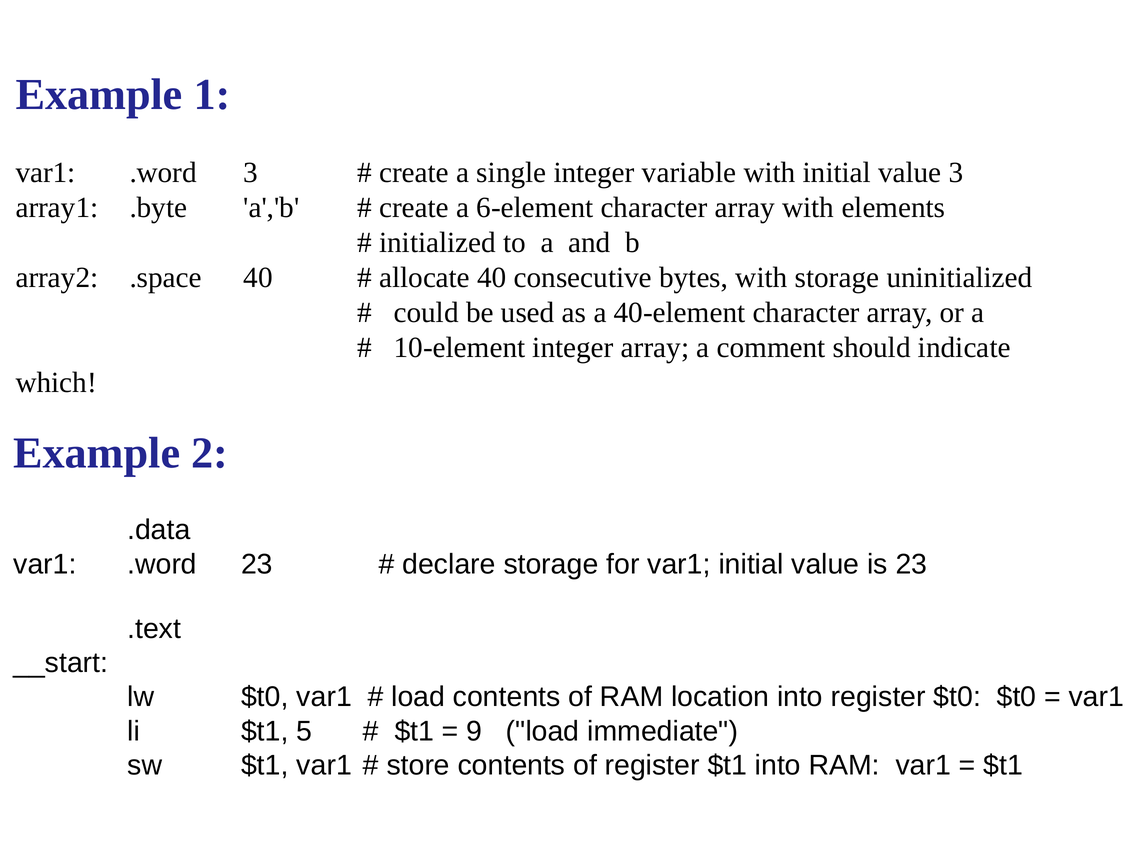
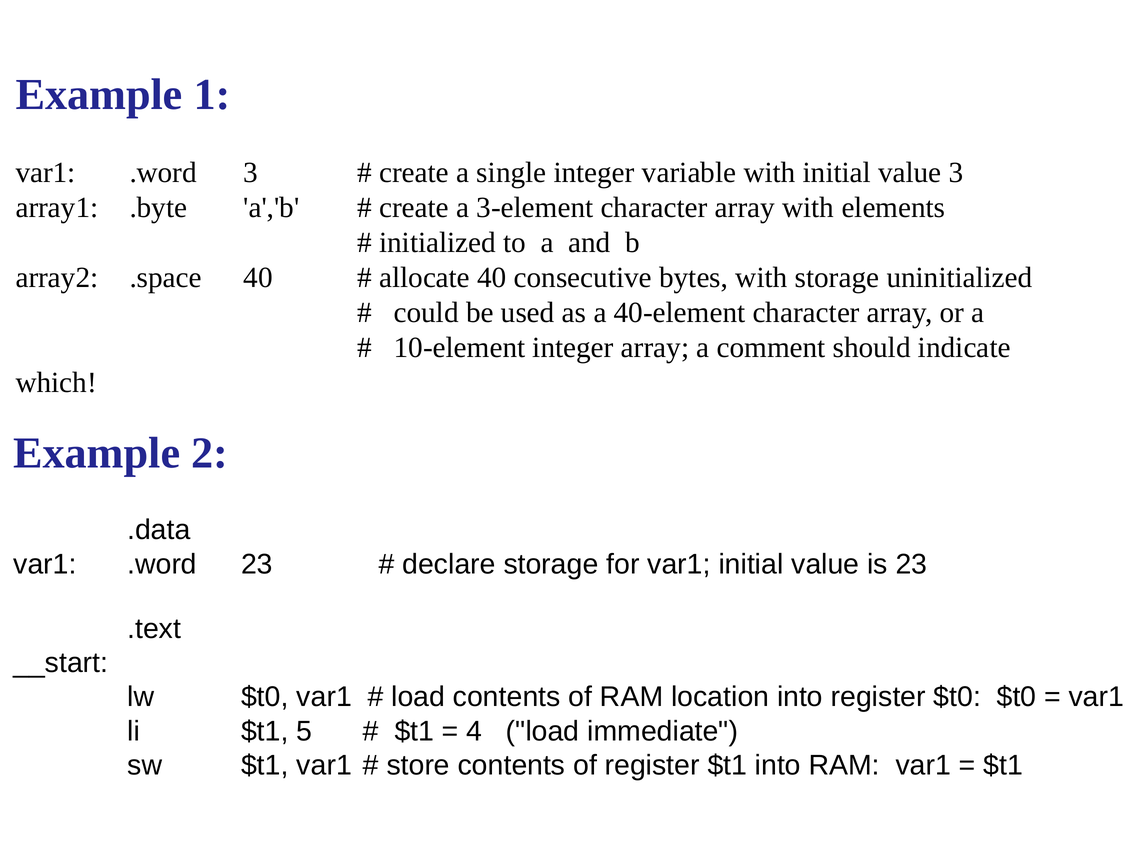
6-element: 6-element -> 3-element (535, 208)
9: 9 -> 4 (474, 731)
